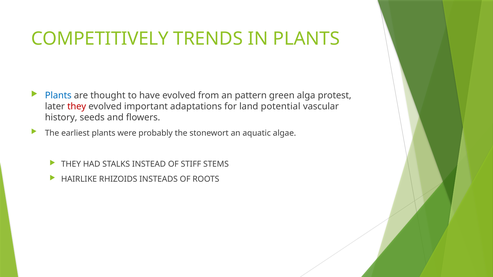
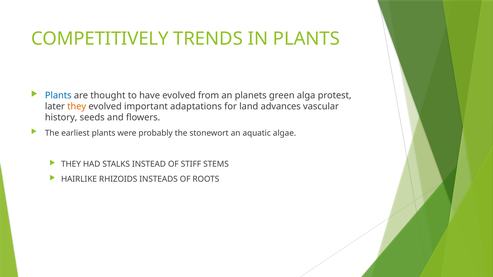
pattern: pattern -> planets (251, 95)
they colour: red -> orange (77, 107)
potential: potential -> advances (281, 107)
